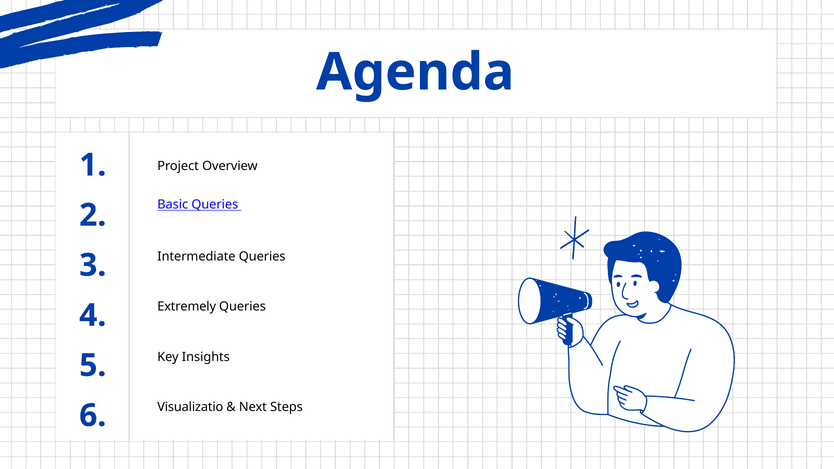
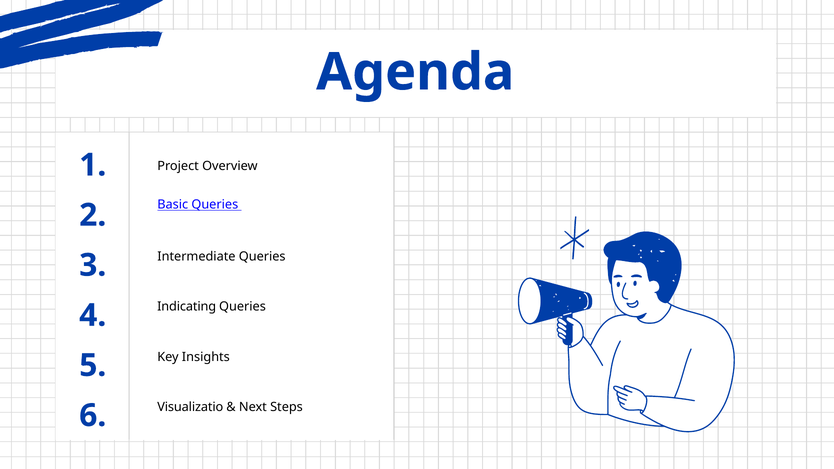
Extremely: Extremely -> Indicating (187, 307)
